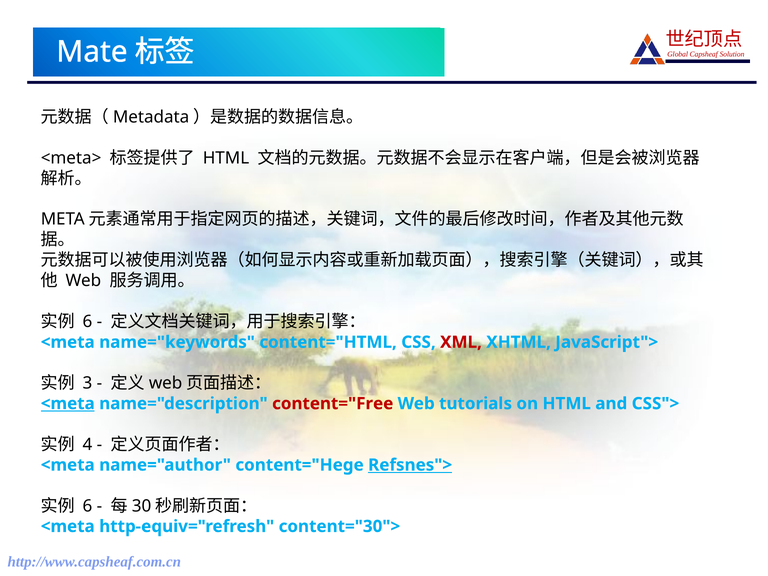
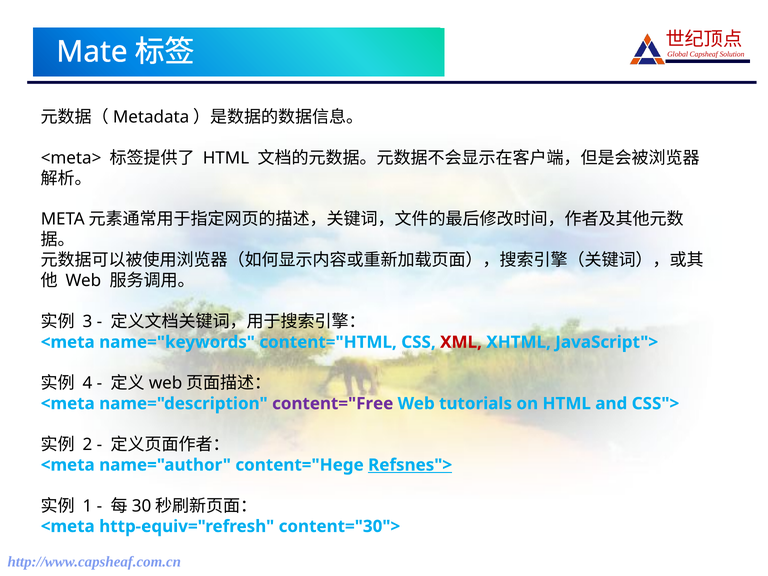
6: 6 -> 3 (87, 322)
3: 3 -> 4 (87, 383)
<meta underline: present -> none (68, 404)
content="Free colour: red -> purple (333, 404)
4: 4 -> 2 (87, 445)
6: 6 -> 1 (87, 506)
